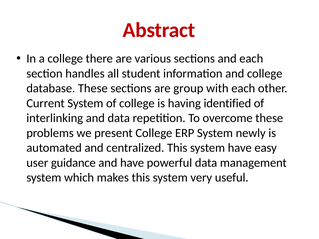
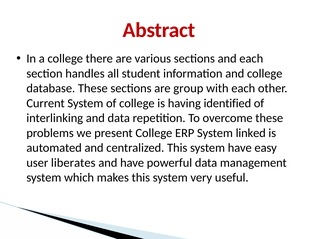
newly: newly -> linked (251, 133)
guidance: guidance -> liberates (73, 163)
